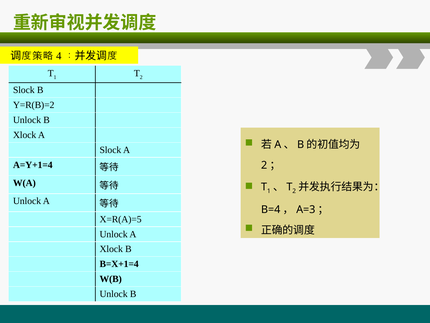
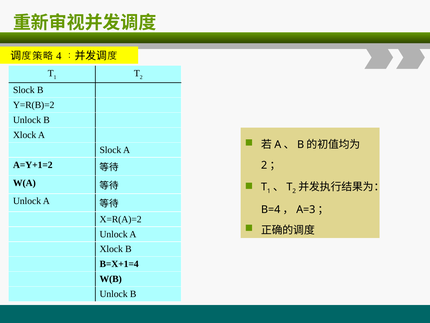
A=Y+1=4: A=Y+1=4 -> A=Y+1=2 (33, 165)
X=R(A)=5: X=R(A)=5 -> X=R(A)=2 (121, 219)
